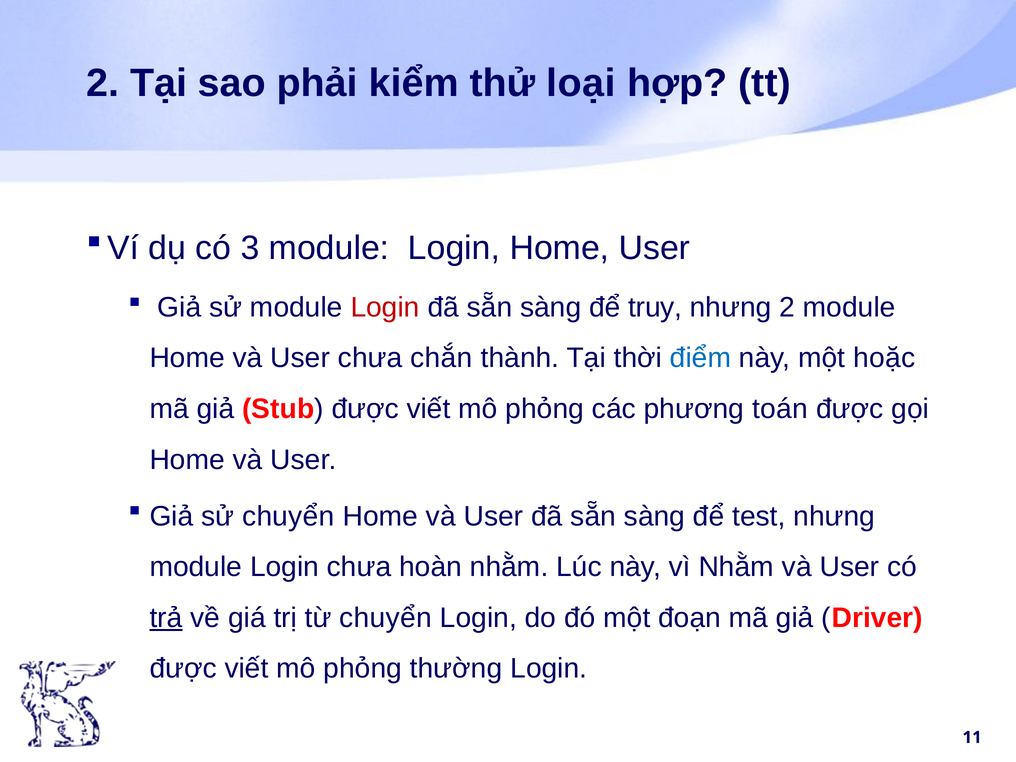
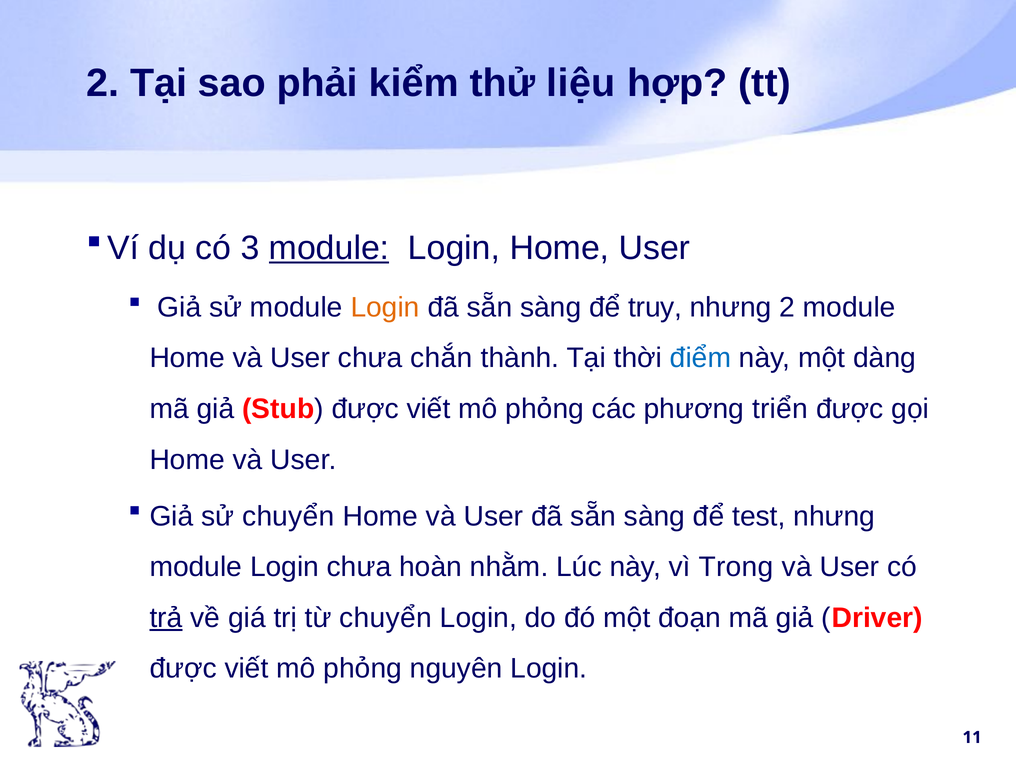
loại: loại -> liệu (581, 83)
module underline: none -> present (329, 248)
Login colour: red -> orange (385, 307)
hoặc: hoặc -> dàng (885, 358)
toán: toán -> triển (780, 409)
vì Nhằm: Nhằm -> Trong (736, 567)
thường: thường -> nguyên (456, 669)
